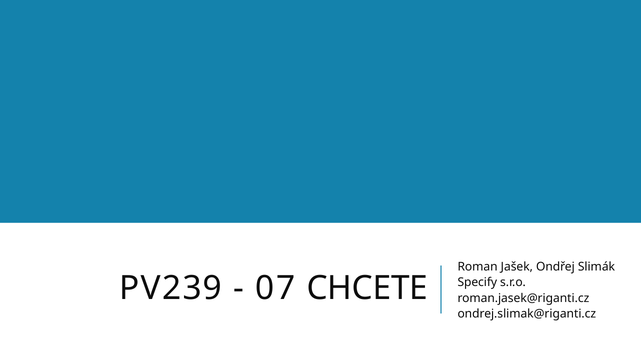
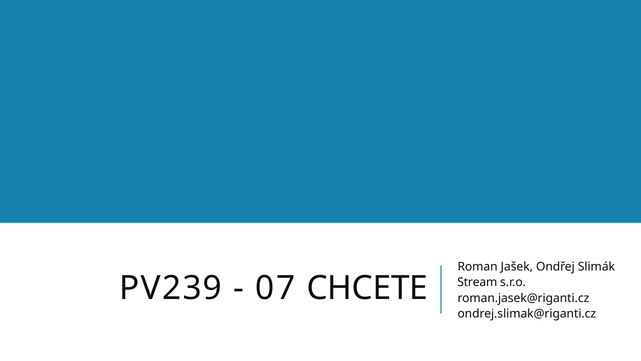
Specify: Specify -> Stream (477, 282)
